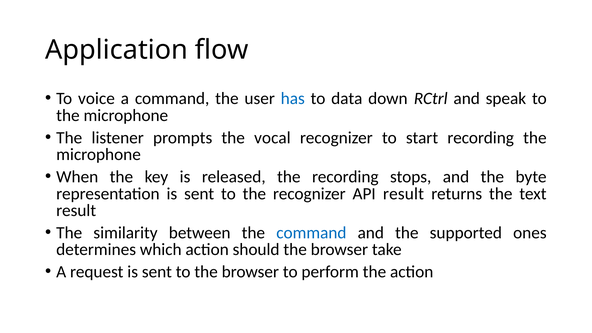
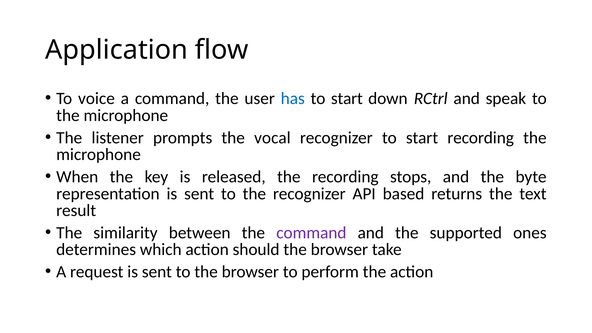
data: data -> start (347, 99)
API result: result -> based (404, 194)
command colour: blue -> purple (311, 233)
